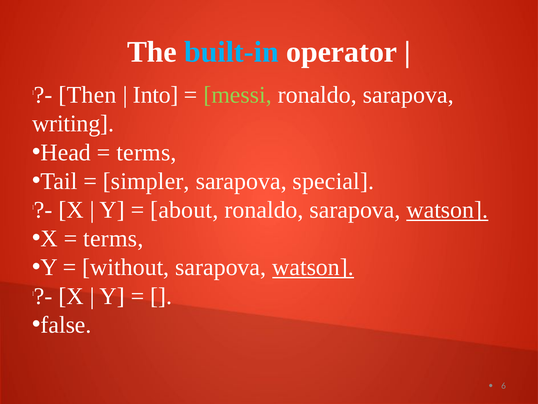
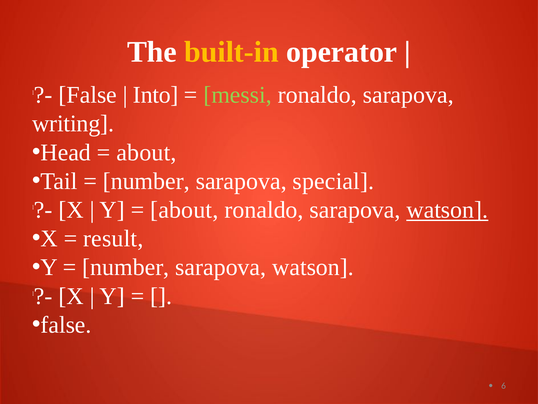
built-in colour: light blue -> yellow (231, 52)
Then: Then -> False (88, 95)
terms: terms -> about (146, 152)
simpler: simpler -> number (146, 181)
terms: terms -> result (113, 238)
without: without -> number (126, 267)
watson underline: present -> none (313, 267)
